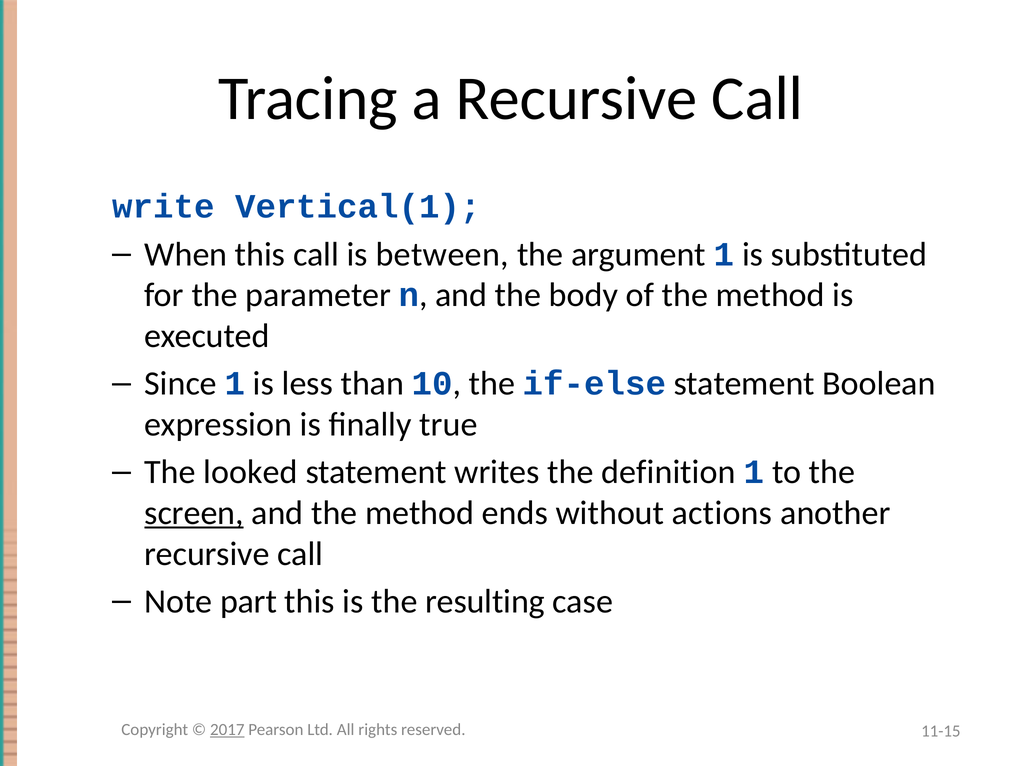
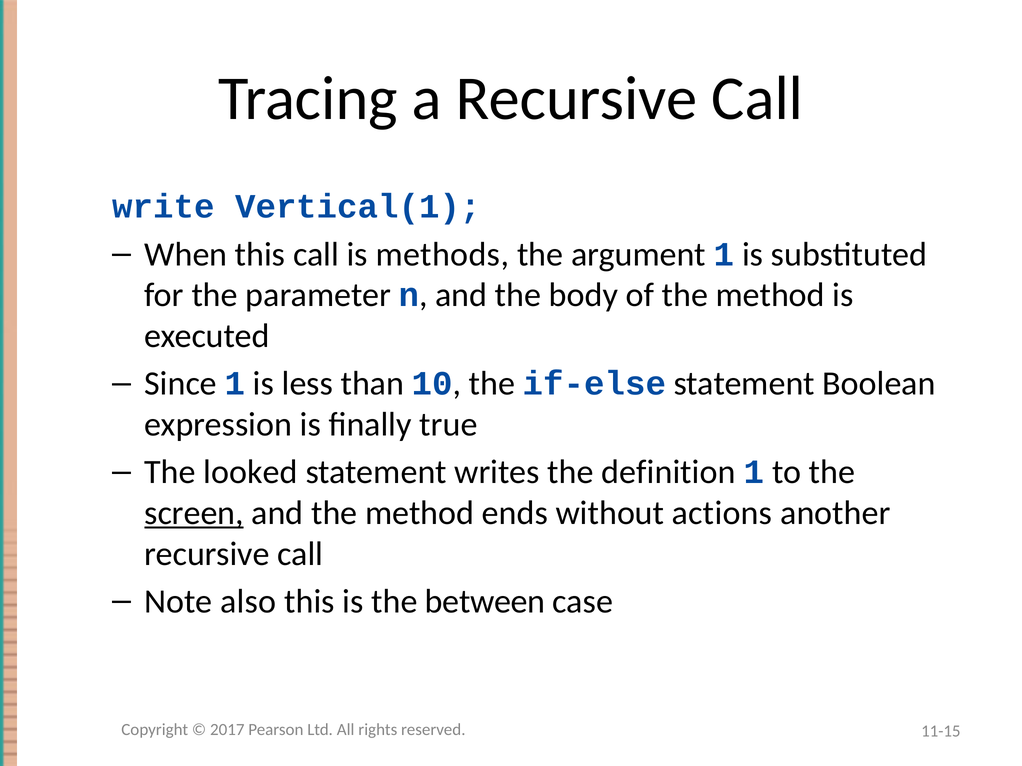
between: between -> methods (442, 254)
part: part -> also (248, 602)
resulting: resulting -> between (485, 602)
2017 underline: present -> none (227, 730)
